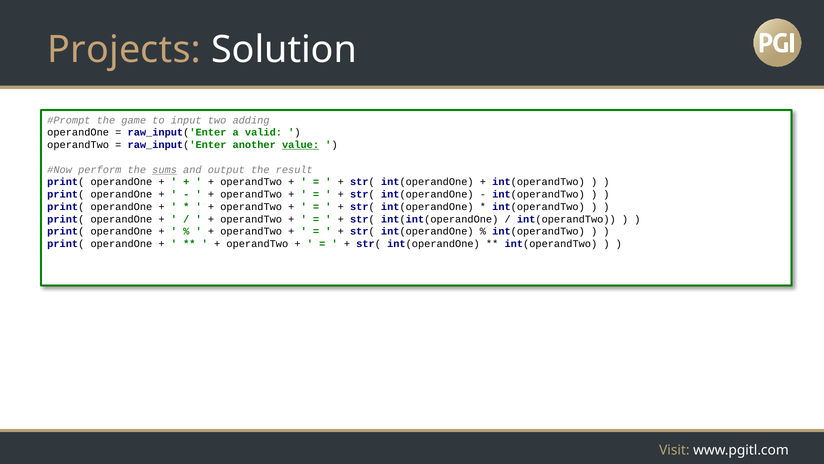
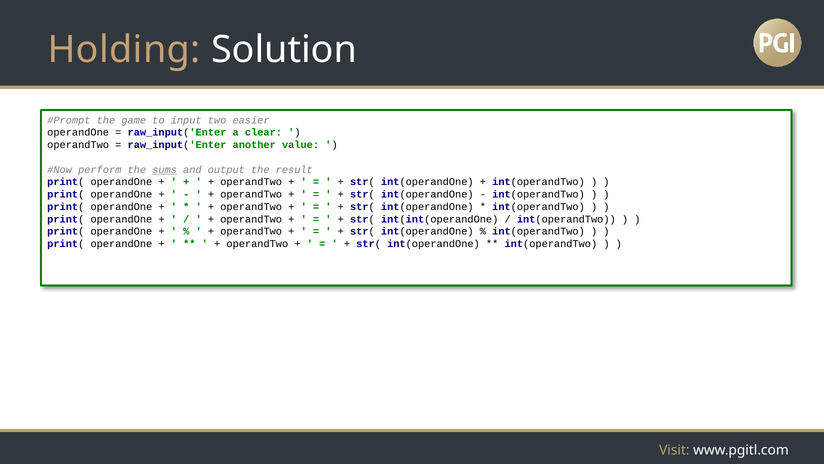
Projects: Projects -> Holding (124, 50)
adding: adding -> easier (251, 120)
valid: valid -> clear (263, 132)
value underline: present -> none (301, 145)
